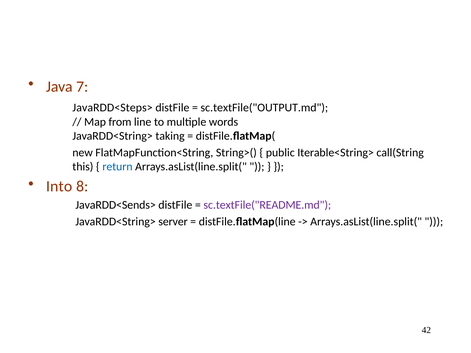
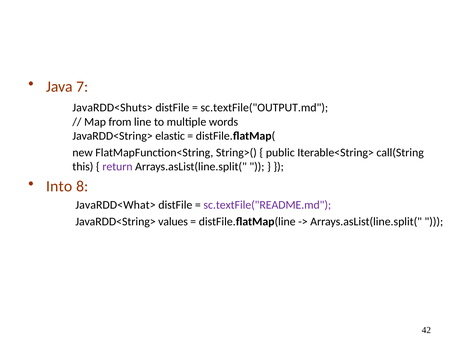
JavaRDD<Steps>: JavaRDD<Steps> -> JavaRDD<Shuts> (113, 108)
taking: taking -> elastic (170, 136)
return colour: blue -> purple (117, 167)
JavaRDD<Sends>: JavaRDD<Sends> -> JavaRDD<What> (115, 205)
server: server -> values (173, 222)
